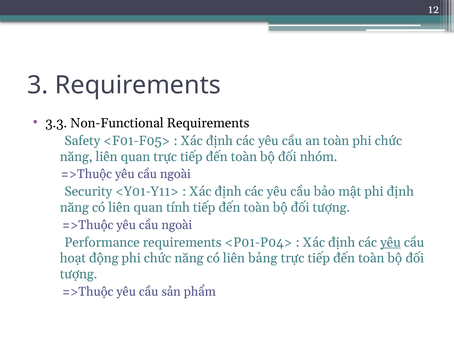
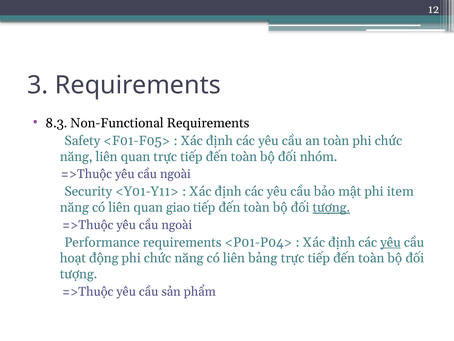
3.3: 3.3 -> 8.3 (56, 123)
phi định: định -> item (400, 191)
tính: tính -> giao (178, 207)
tượng underline: none -> present (331, 207)
